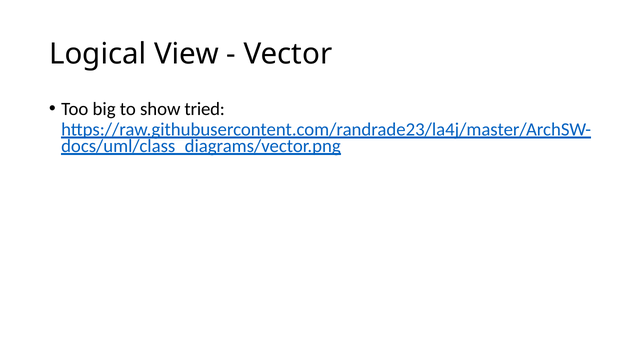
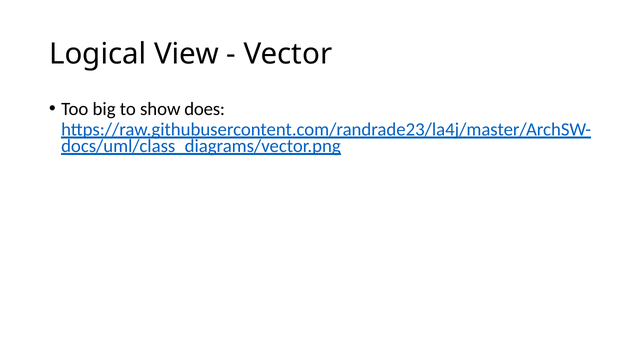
tried: tried -> does (205, 109)
